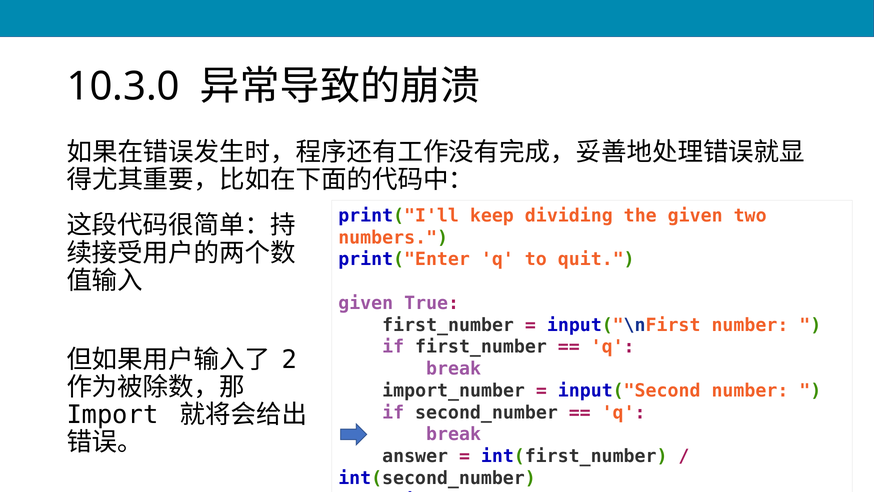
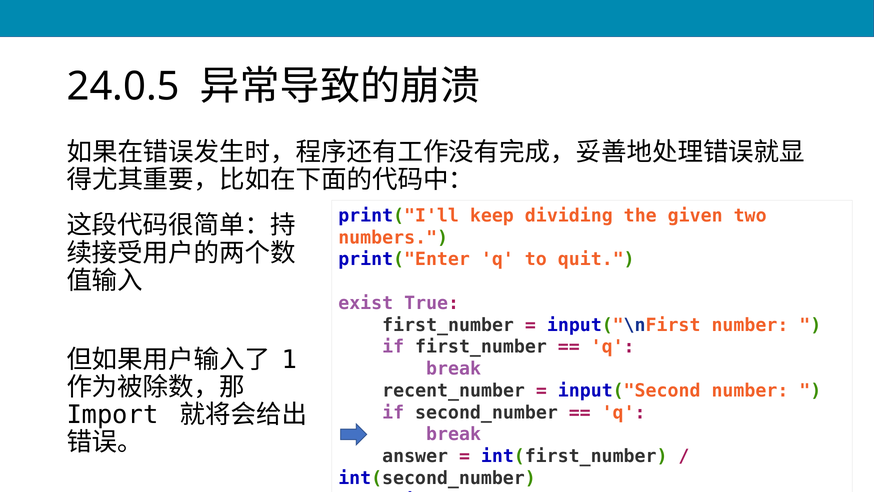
10.3.0: 10.3.0 -> 24.0.5 (123, 87)
given: given -> exist (366, 303)
2: 2 -> 1 (290, 360)
import_number: import_number -> recent_number (454, 390)
